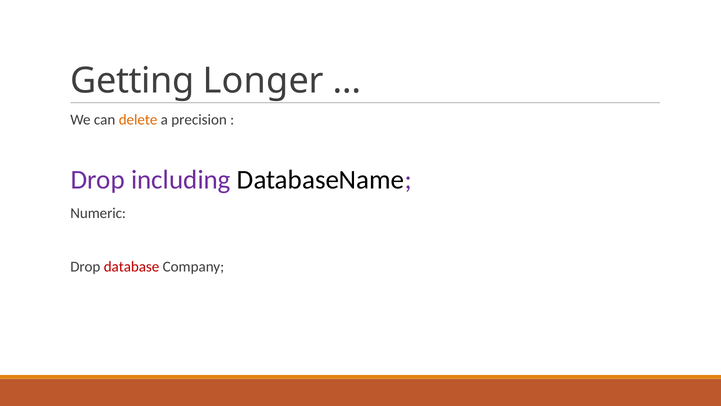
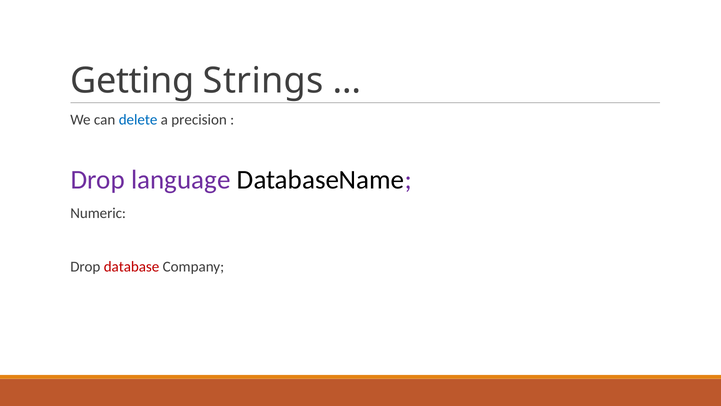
Longer: Longer -> Strings (263, 81)
delete colour: orange -> blue (138, 120)
including: including -> language (181, 180)
